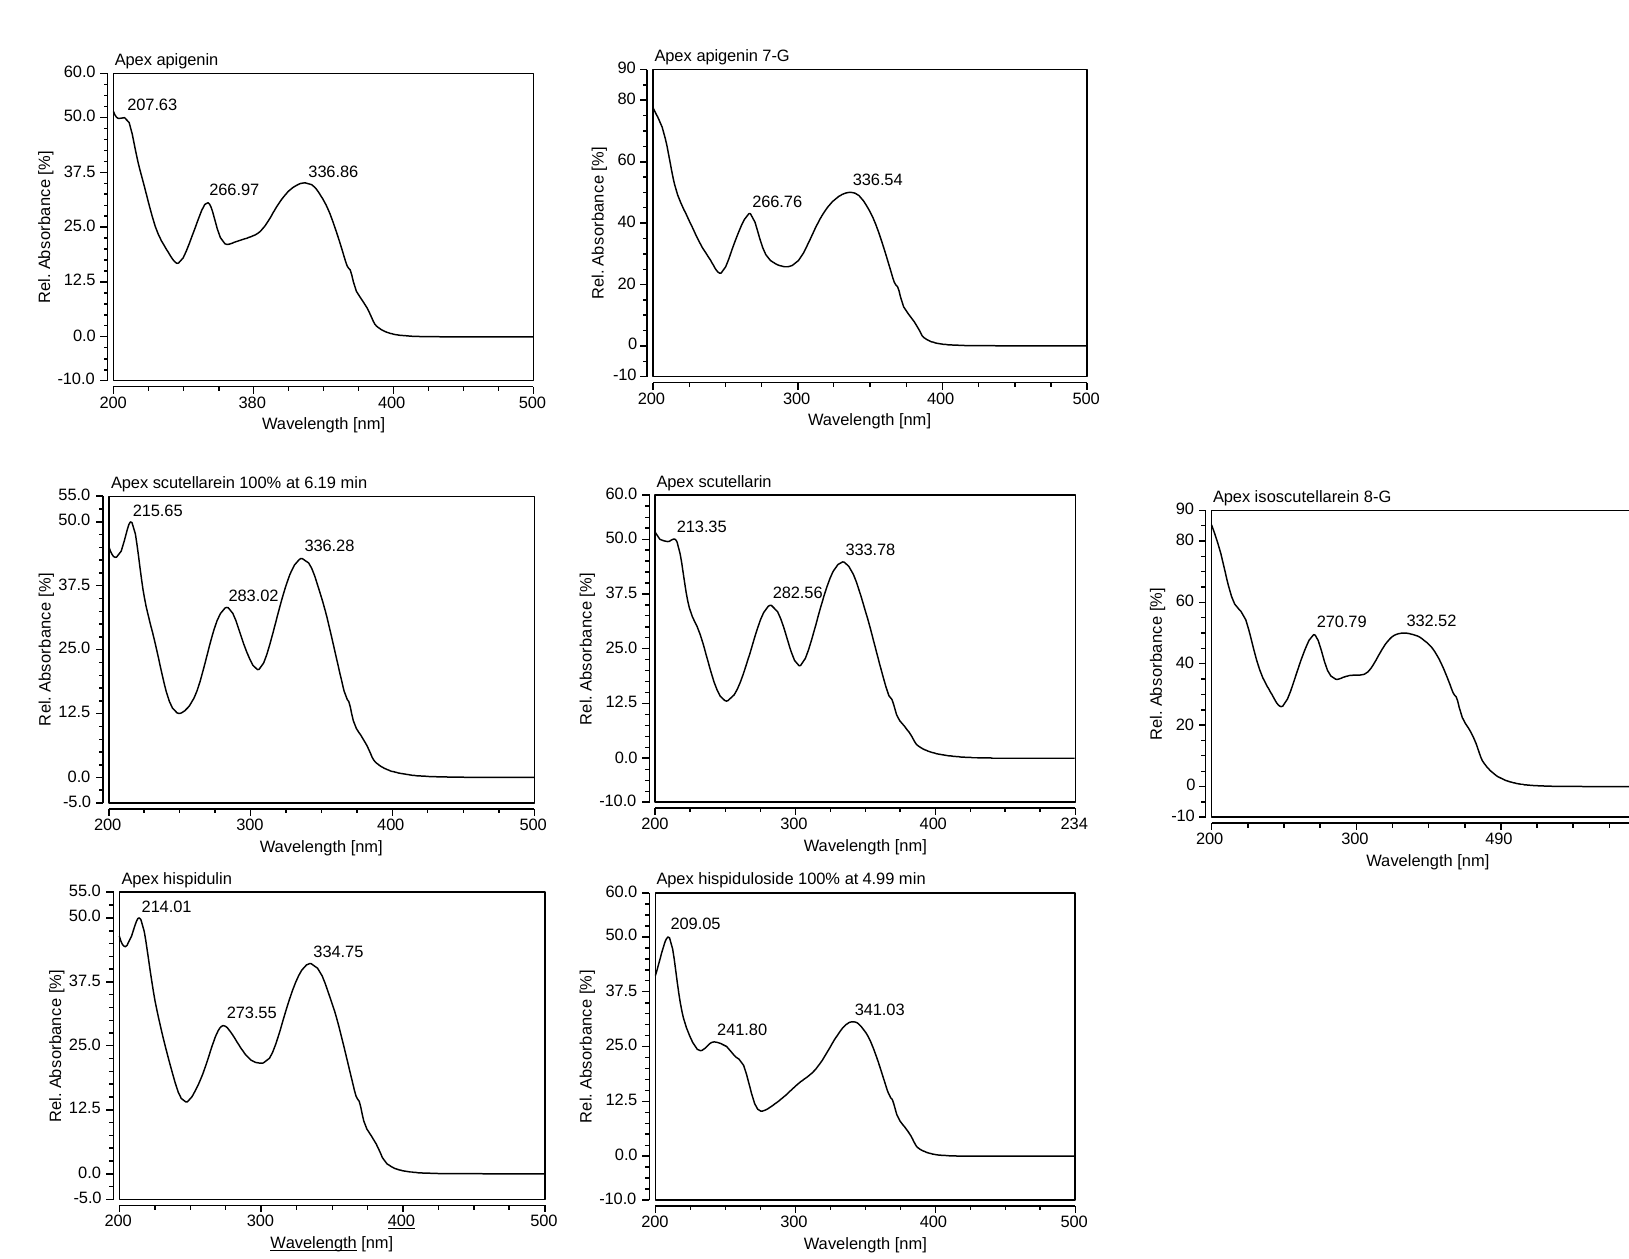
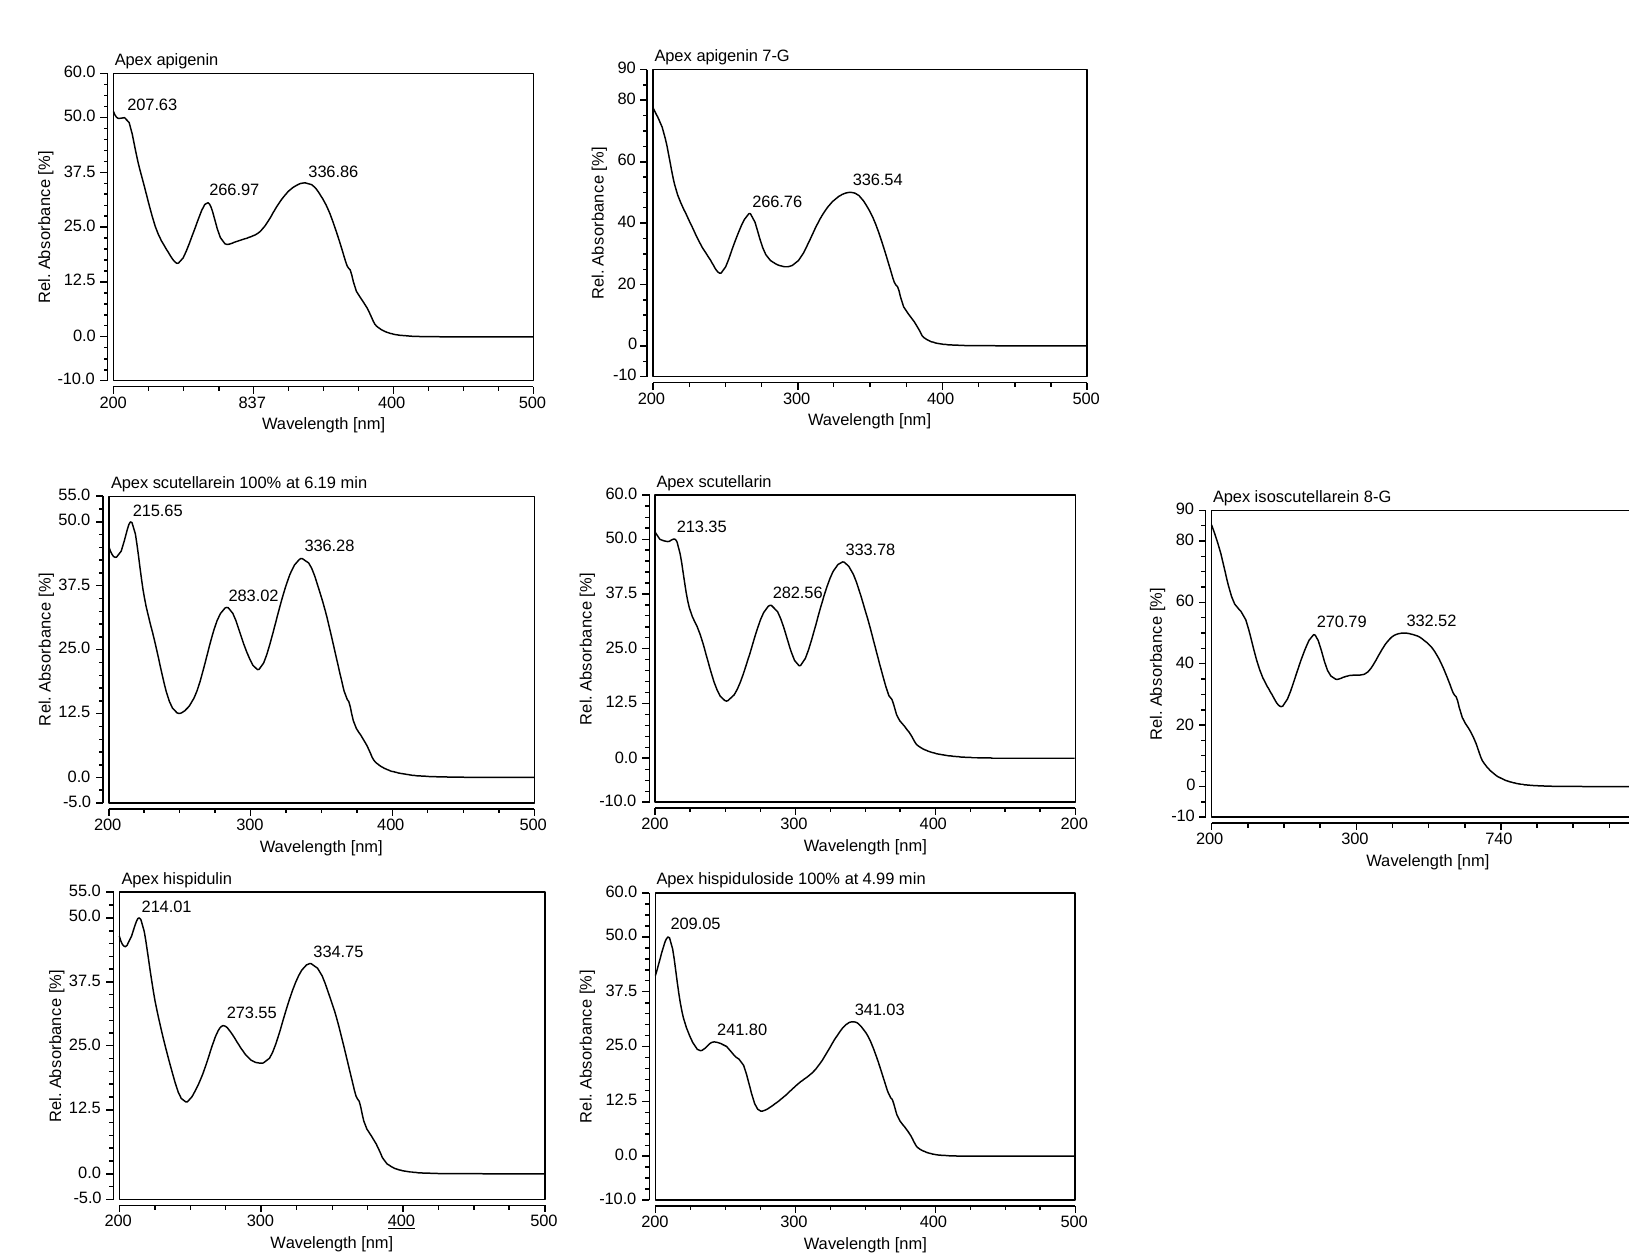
380: 380 -> 837 (252, 403)
400 234: 234 -> 200 (1074, 824)
490: 490 -> 740 (1499, 839)
Wavelength underline: present -> none (314, 1243)
